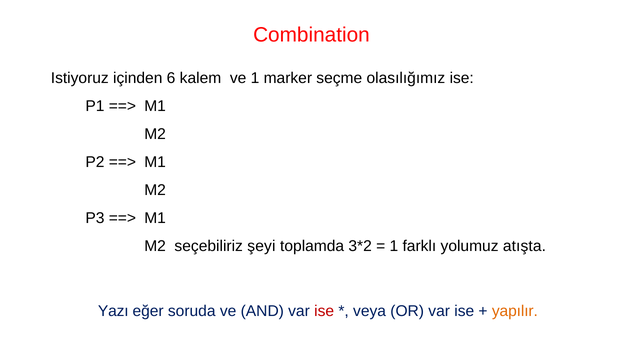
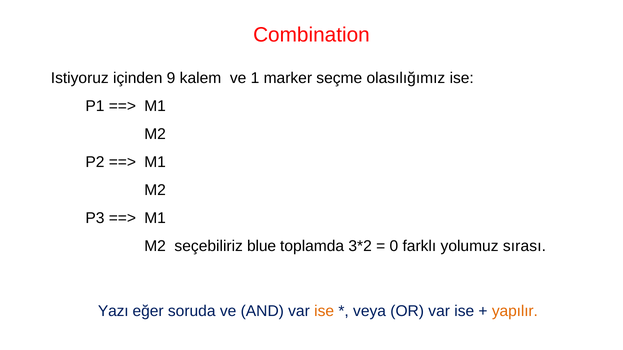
6: 6 -> 9 (171, 78)
şeyi: şeyi -> blue (262, 246)
1: 1 -> 0 (394, 246)
atışta: atışta -> sırası (524, 246)
ise colour: red -> orange (324, 311)
